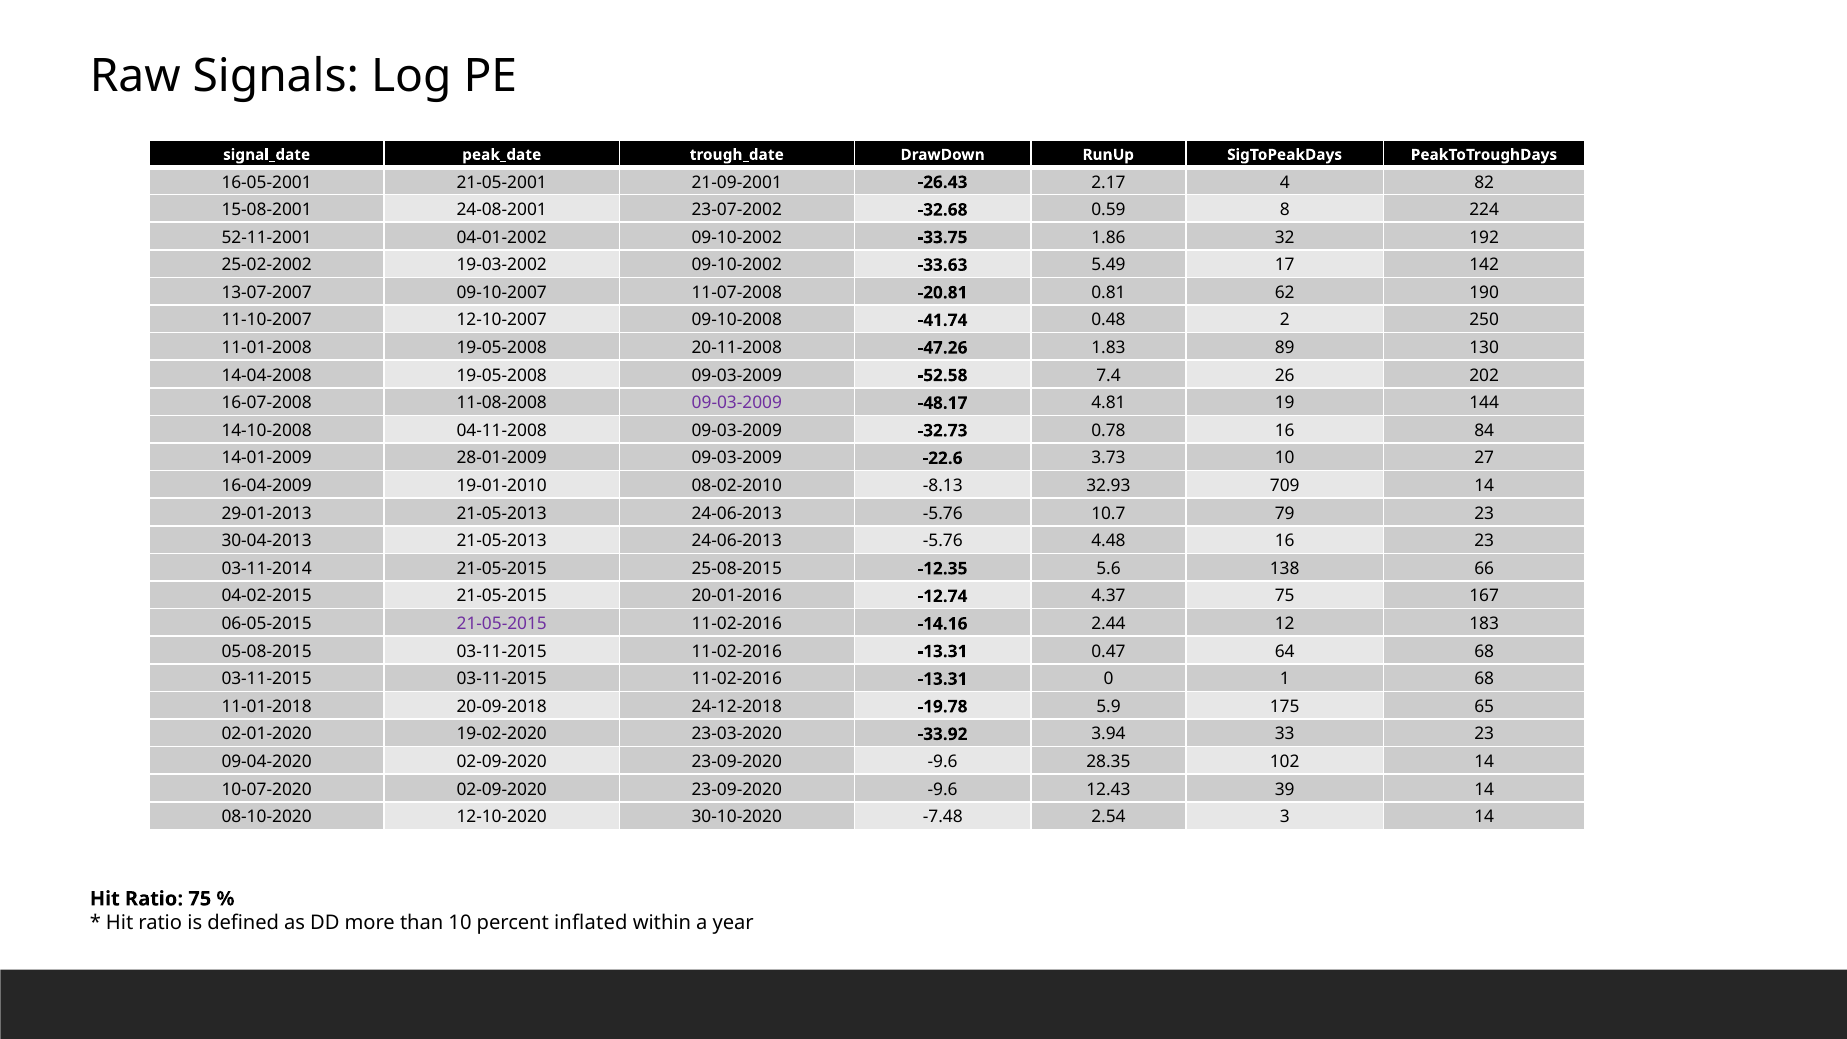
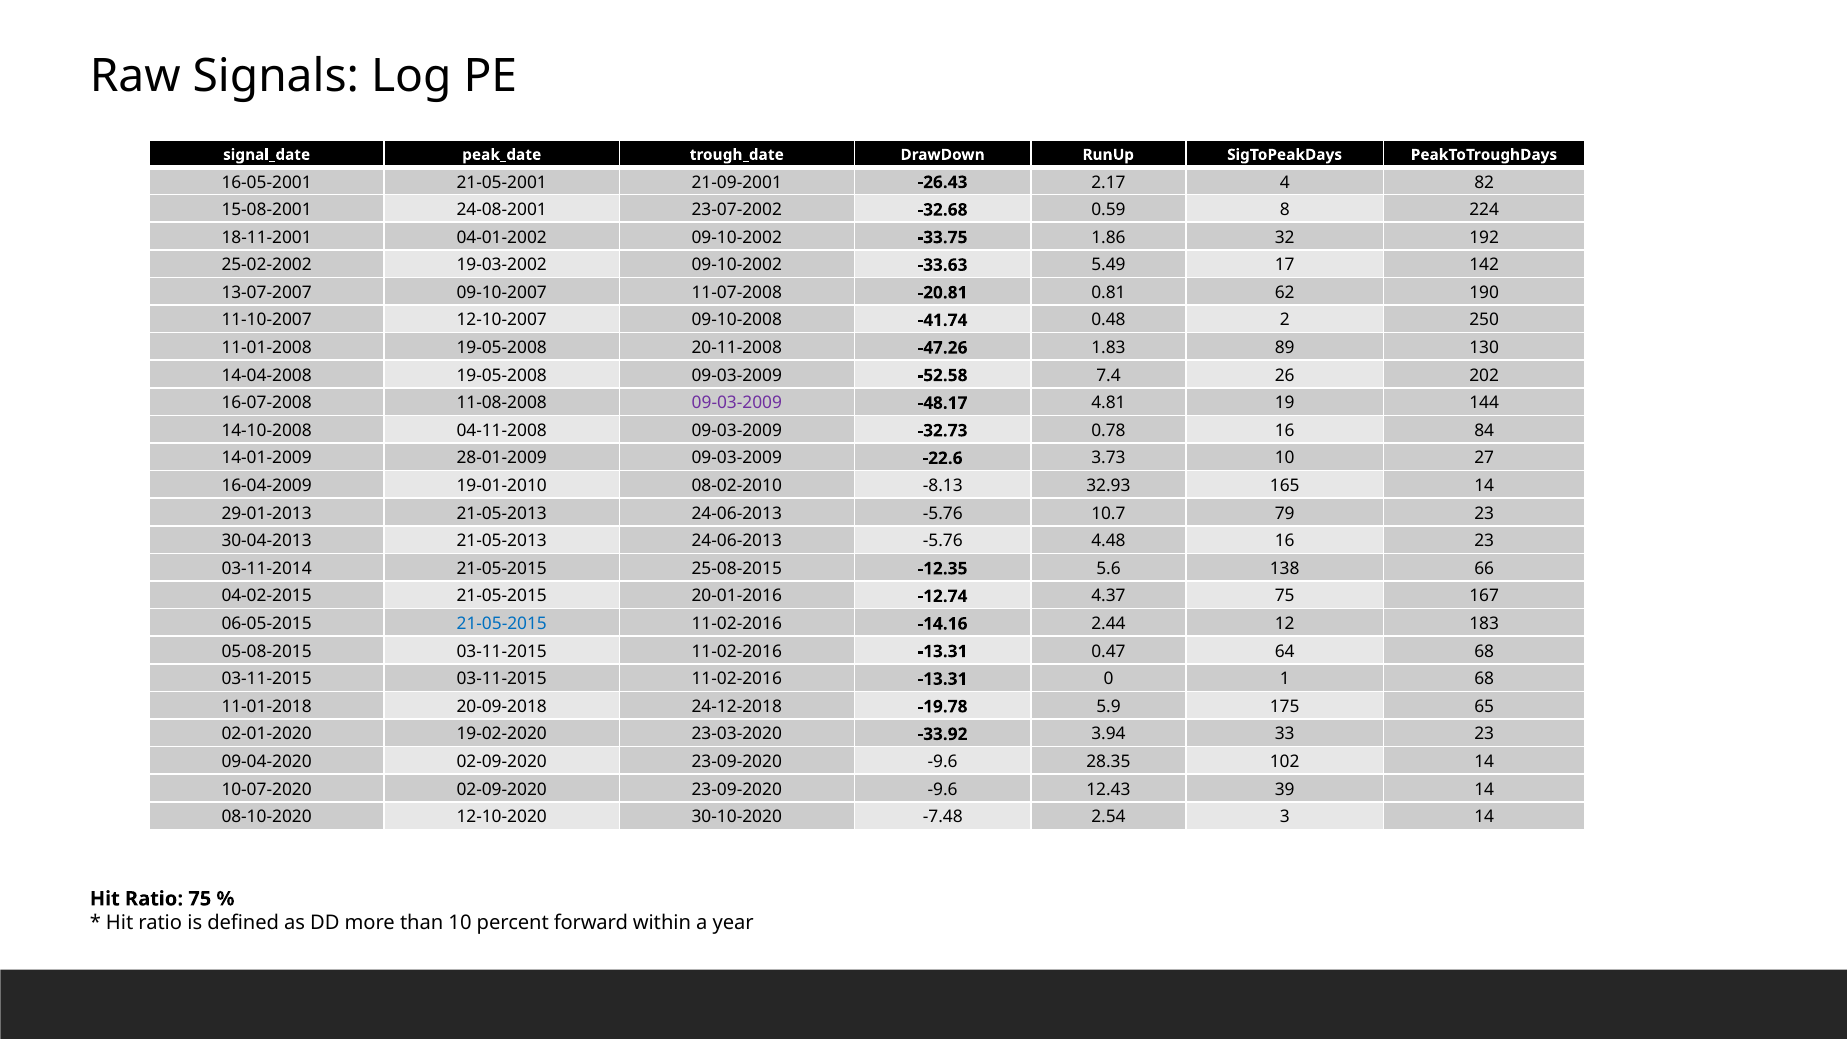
52-11-2001: 52-11-2001 -> 18-11-2001 (267, 237)
709: 709 -> 165 (1285, 486)
21-05-2015 colour: purple -> blue (502, 624)
inflated: inflated -> forward (591, 923)
